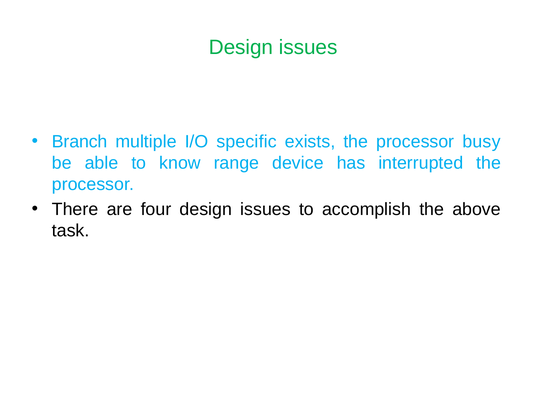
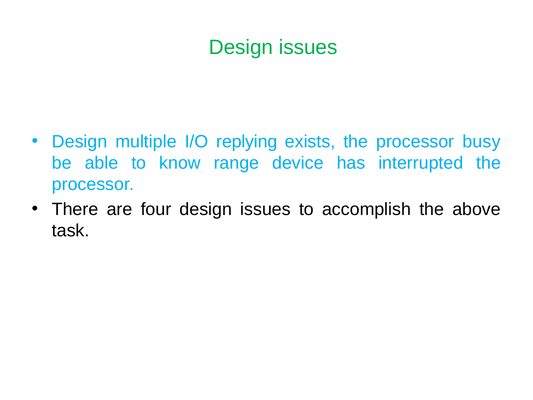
Branch: Branch -> Design (80, 142)
specific: specific -> replying (247, 142)
